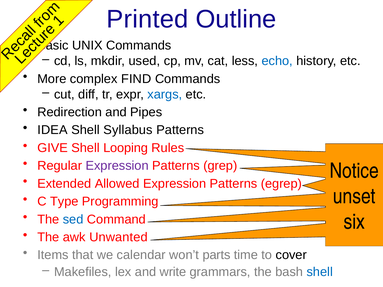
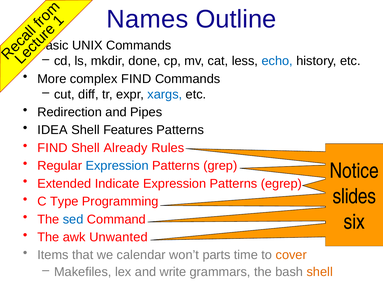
Printed: Printed -> Names (147, 19)
used: used -> done (144, 61)
Syllabus: Syllabus -> Features (128, 130)
GIVE: GIVE -> FIND (53, 148)
Looping: Looping -> Already (126, 148)
Expression colour: purple -> blue (117, 166)
Allowed: Allowed -> Indicate (117, 184)
unset: unset -> slides (354, 197)
cover colour: black -> orange (291, 255)
shell colour: blue -> orange (320, 272)
